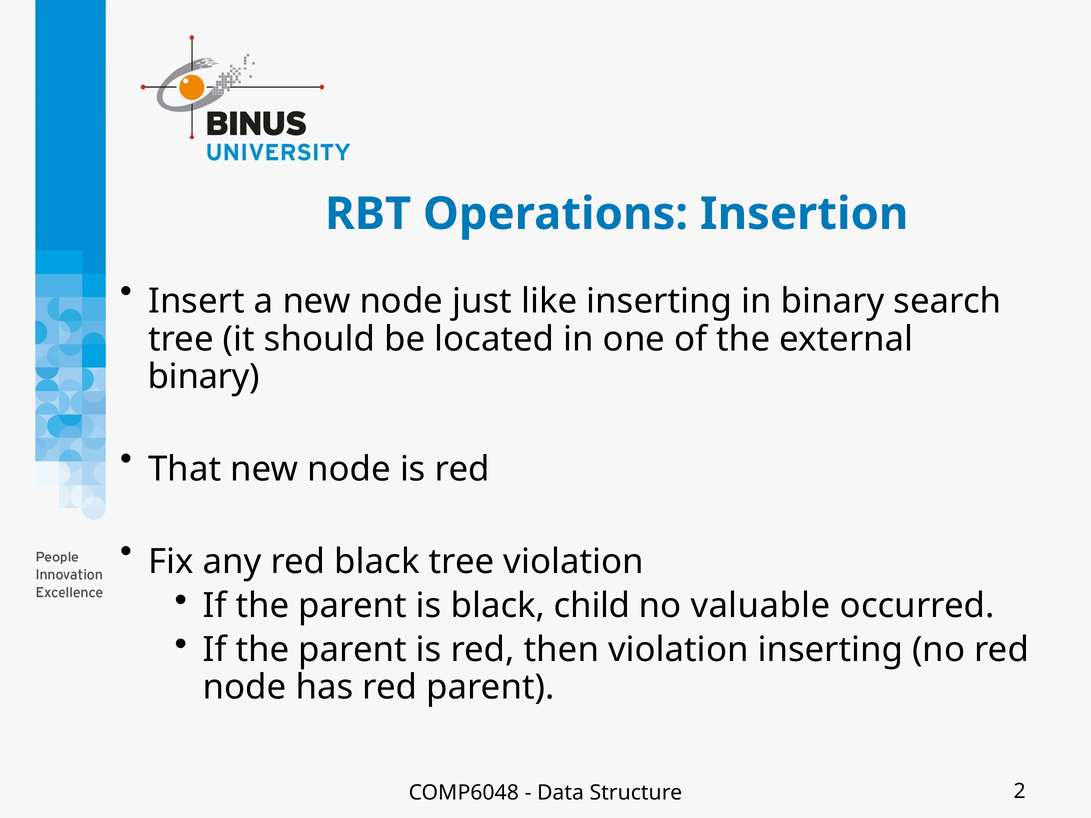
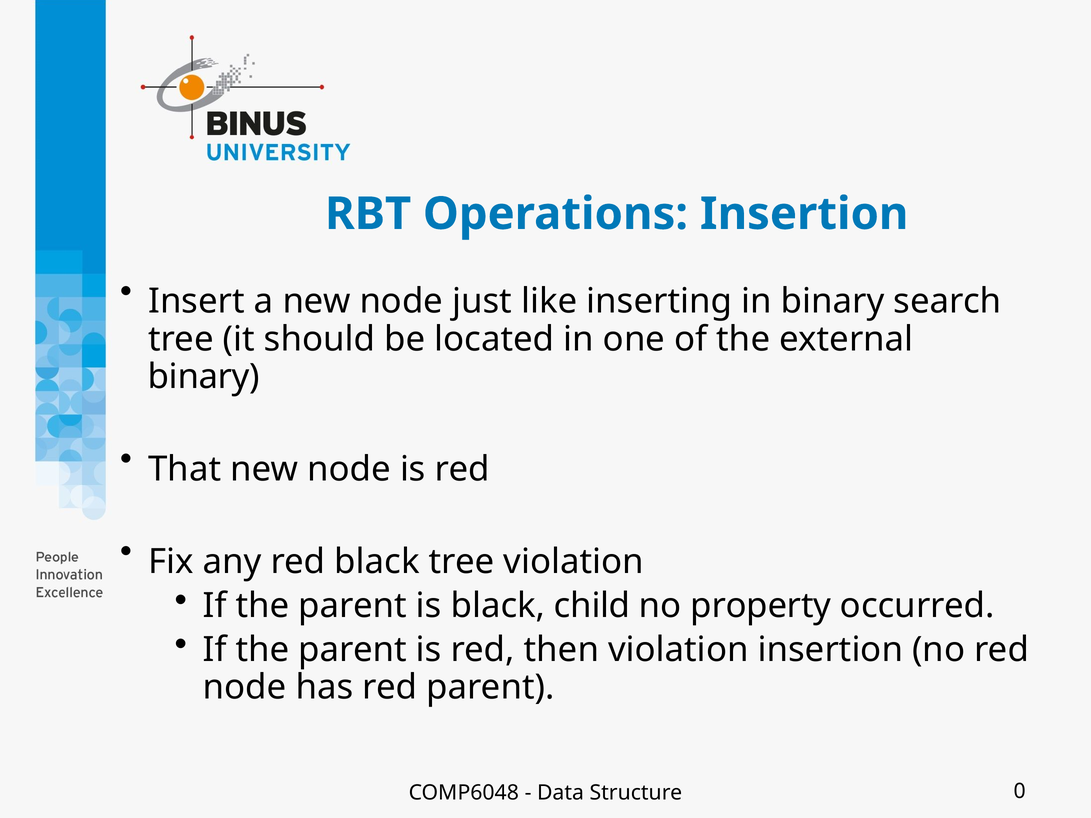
valuable: valuable -> property (761, 606)
violation inserting: inserting -> insertion (830, 650)
2: 2 -> 0 (1020, 791)
